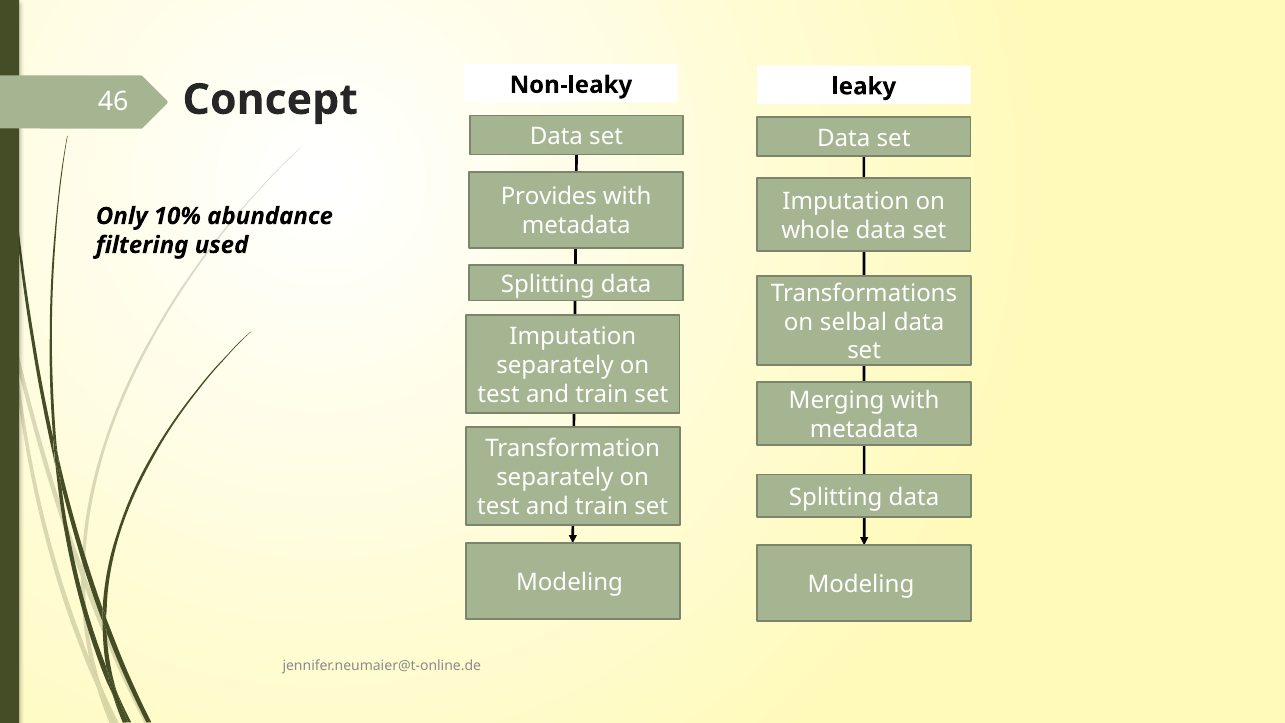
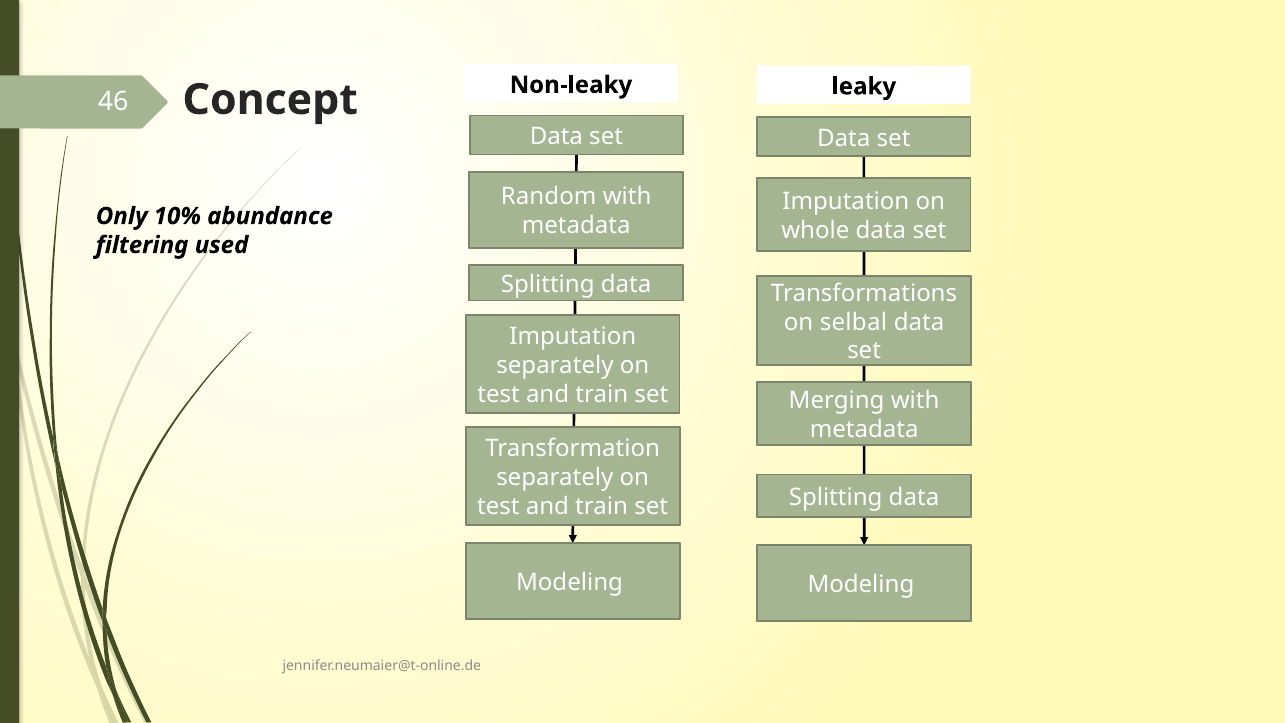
Provides: Provides -> Random (549, 197)
